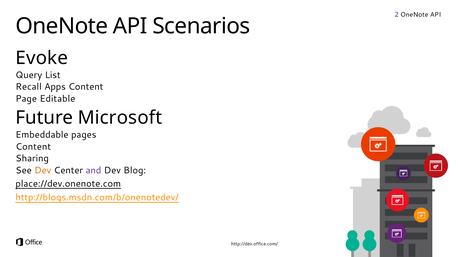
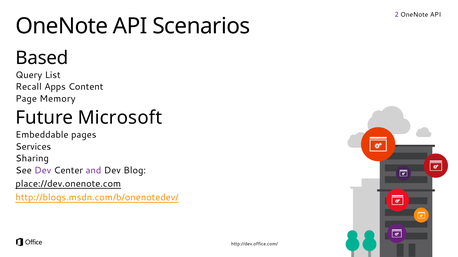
Evoke: Evoke -> Based (42, 58)
Editable: Editable -> Memory (57, 99)
Content: Content -> Services (33, 147)
Dev colour: orange -> purple (43, 171)
